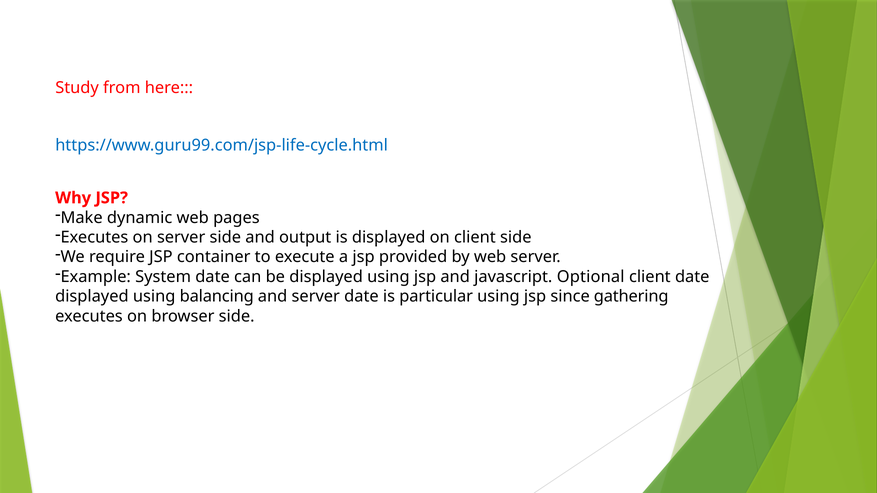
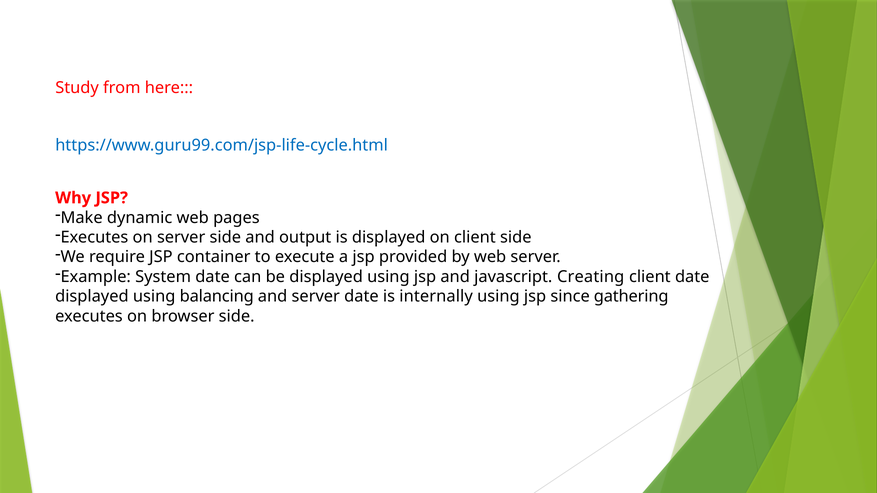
Optional: Optional -> Creating (591, 277)
particular: particular -> internally (436, 297)
